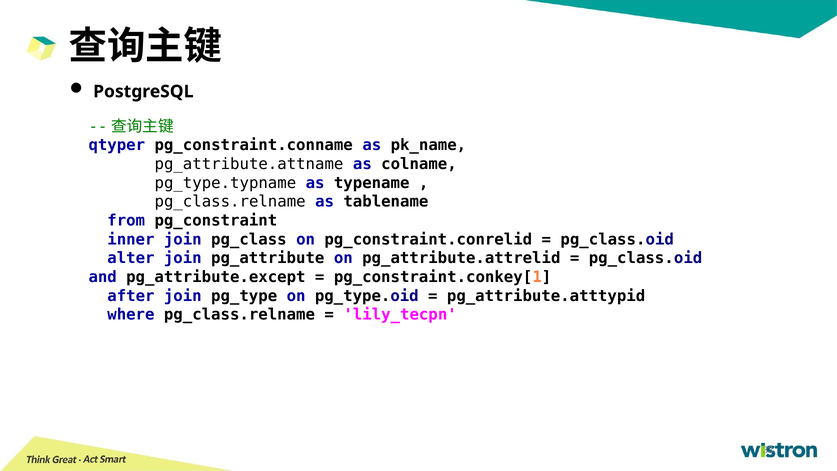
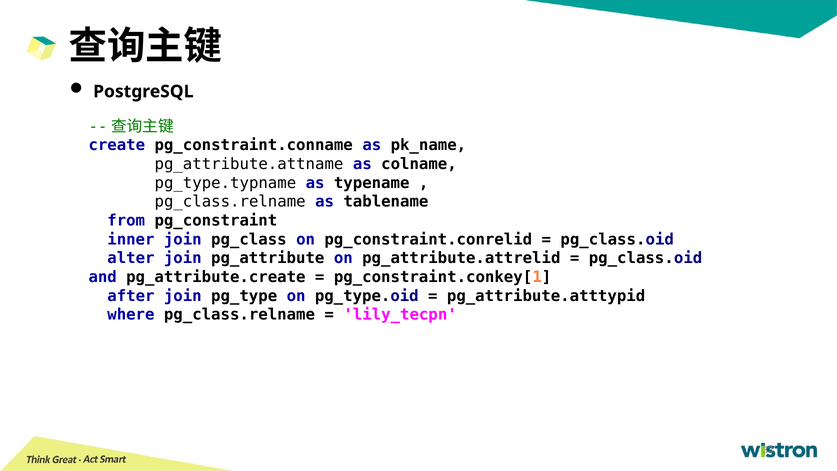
qtyper: qtyper -> create (117, 145)
pg_attribute.except: pg_attribute.except -> pg_attribute.create (216, 277)
